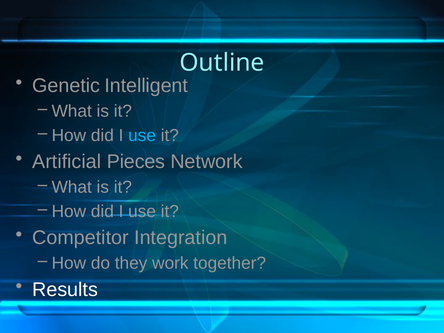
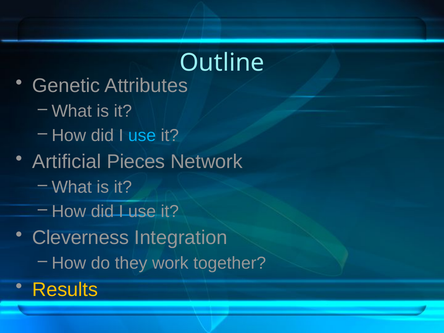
Intelligent: Intelligent -> Attributes (146, 86)
Competitor: Competitor -> Cleverness (81, 238)
Results colour: white -> yellow (65, 290)
